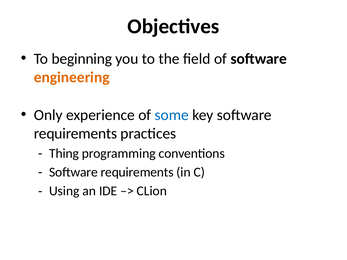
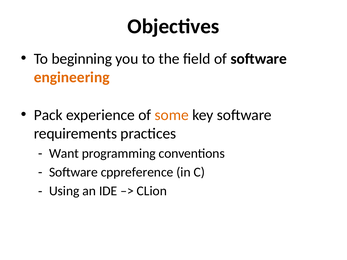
Only: Only -> Pack (48, 115)
some colour: blue -> orange (172, 115)
Thing: Thing -> Want (64, 153)
requirements: requirements -> cppreference (137, 172)
